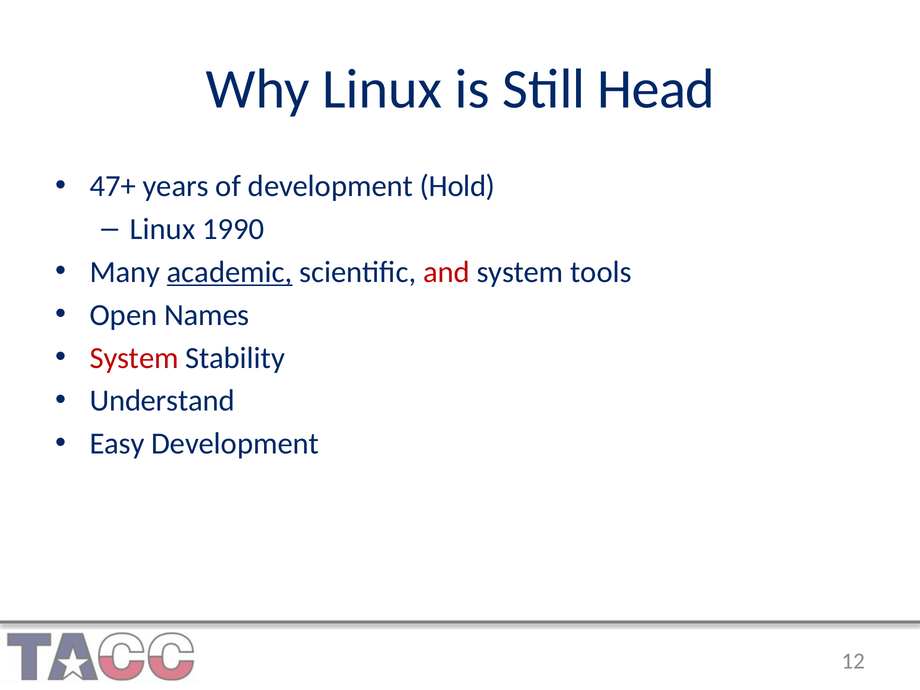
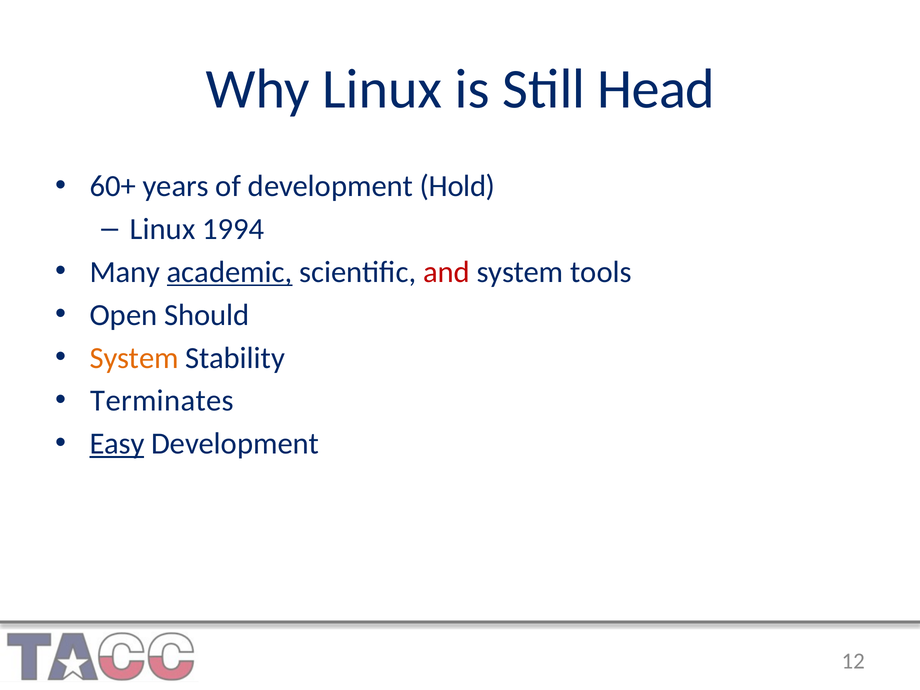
47+: 47+ -> 60+ (113, 186)
1990: 1990 -> 1994 (233, 229)
Names: Names -> Should (207, 315)
System colour: red -> orange (134, 358)
Understand: Understand -> Terminates (162, 401)
Easy underline: none -> present (117, 444)
